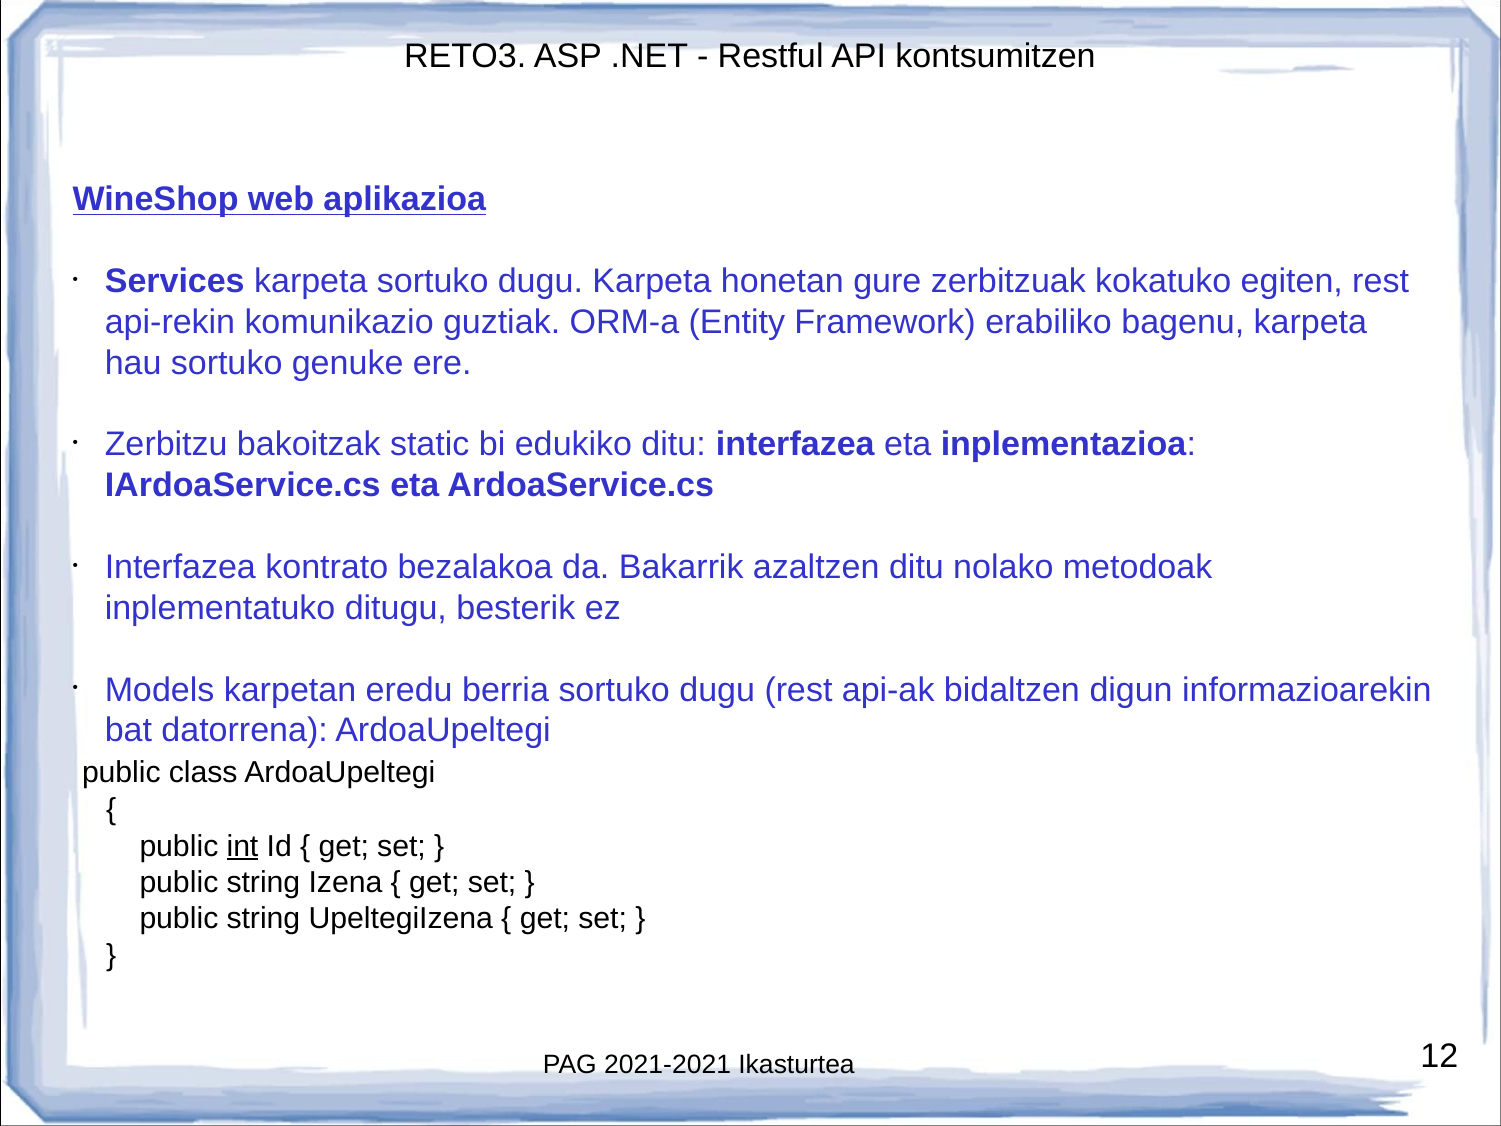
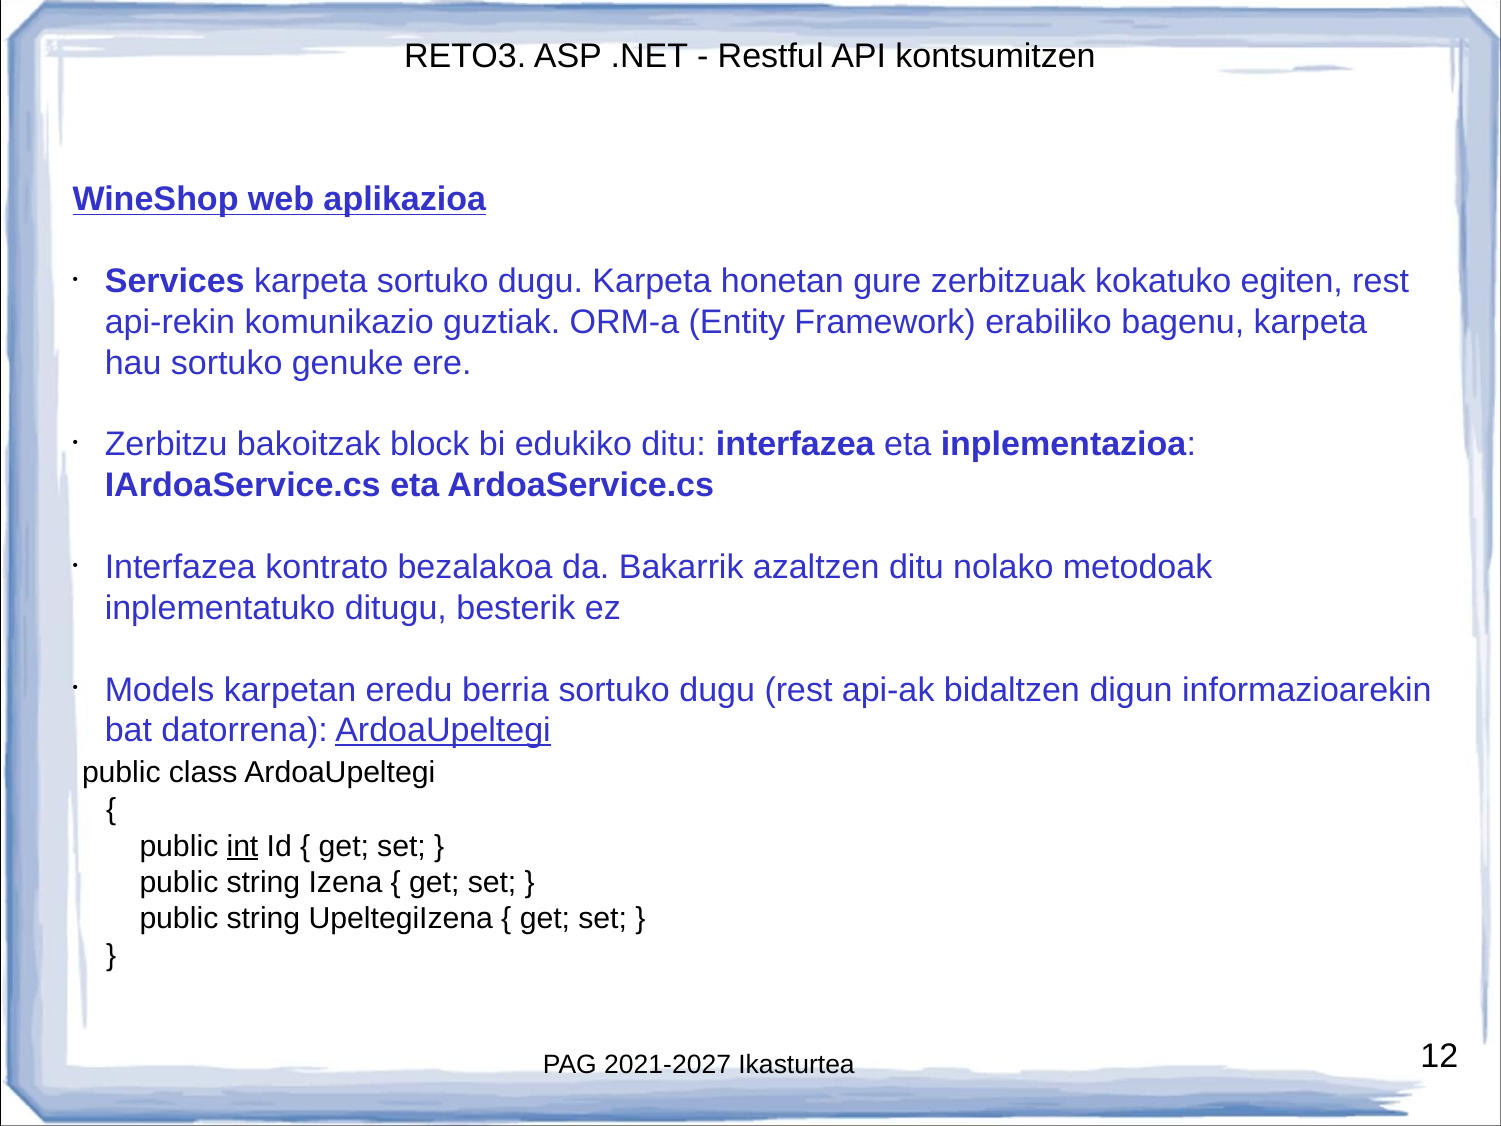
static: static -> block (430, 445)
ArdoaUpeltegi underline: none -> present (443, 730)
2021-2021: 2021-2021 -> 2021-2027 (668, 1064)
